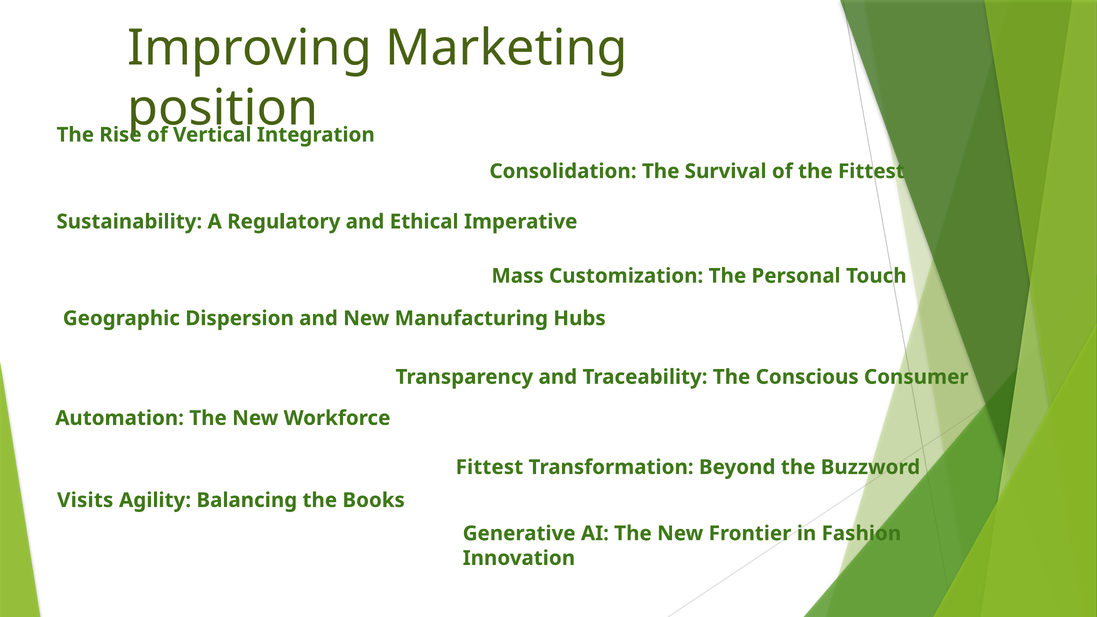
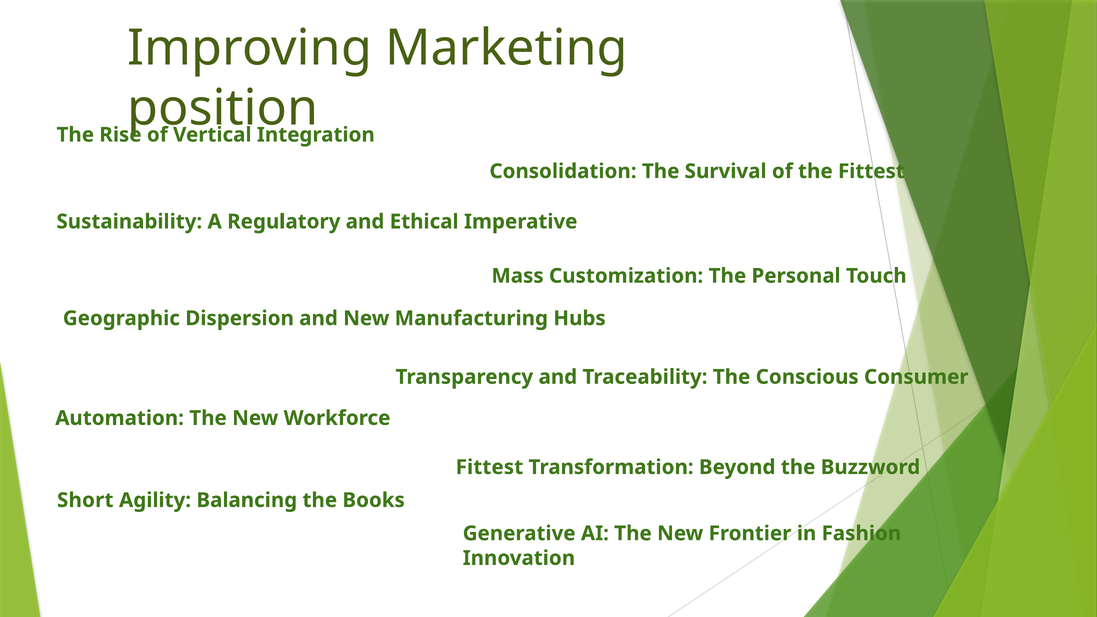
Visits: Visits -> Short (85, 500)
